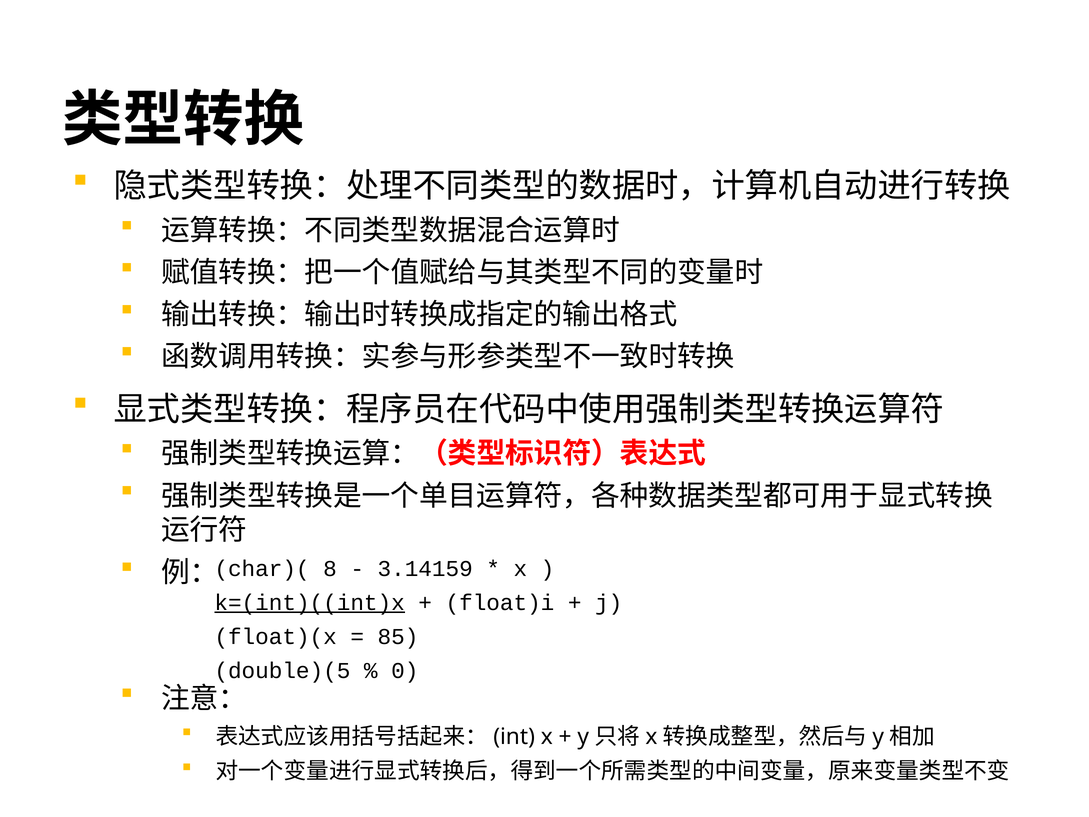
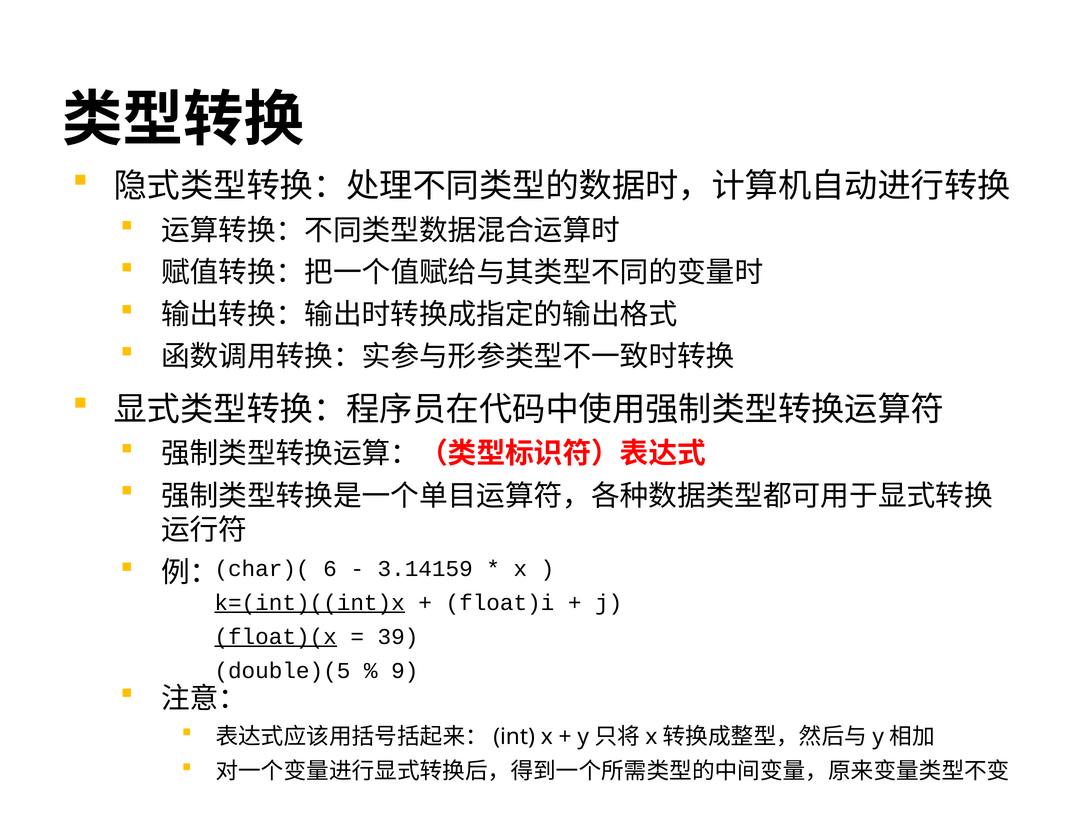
8: 8 -> 6 (330, 568)
float)(x underline: none -> present (276, 636)
85: 85 -> 39 (398, 636)
0: 0 -> 9 (405, 670)
